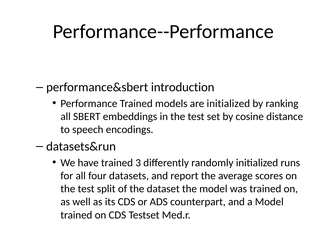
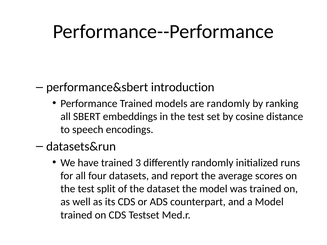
are initialized: initialized -> randomly (228, 104)
